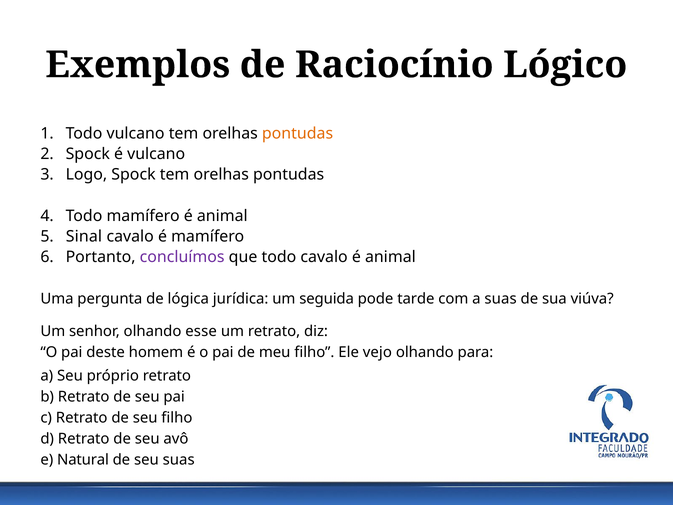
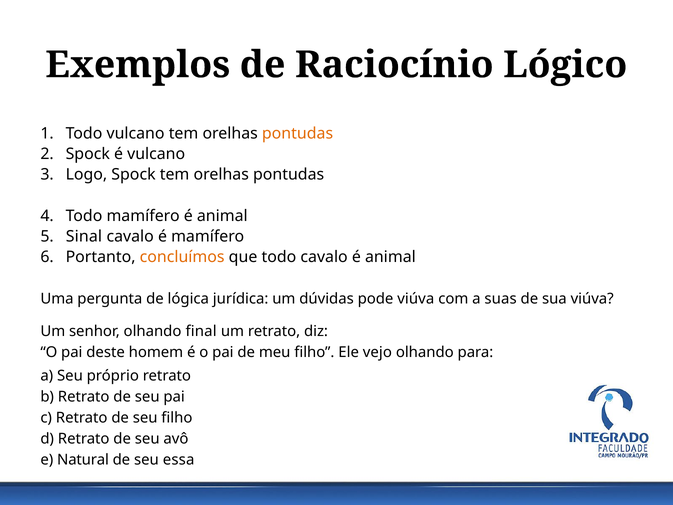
concluímos colour: purple -> orange (182, 257)
seguida: seguida -> dúvidas (327, 299)
pode tarde: tarde -> viúva (416, 299)
esse: esse -> final (201, 331)
seu suas: suas -> essa (179, 459)
